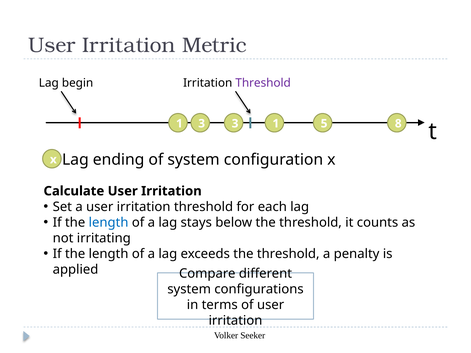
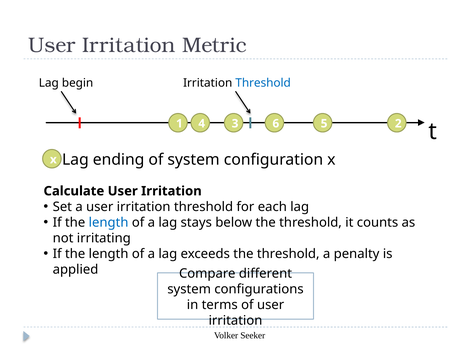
Threshold colour: purple -> blue (263, 83)
1 3: 3 -> 4 (202, 124)
3 1: 1 -> 6 (276, 124)
8: 8 -> 2 (398, 124)
